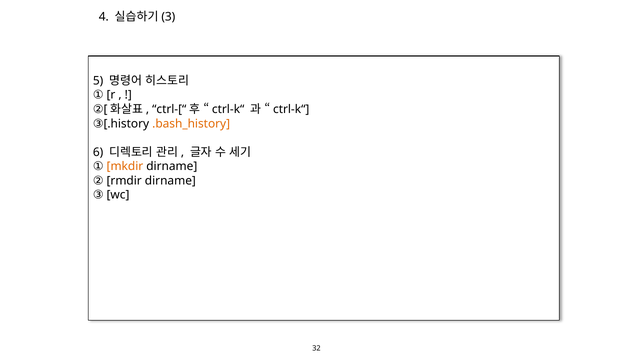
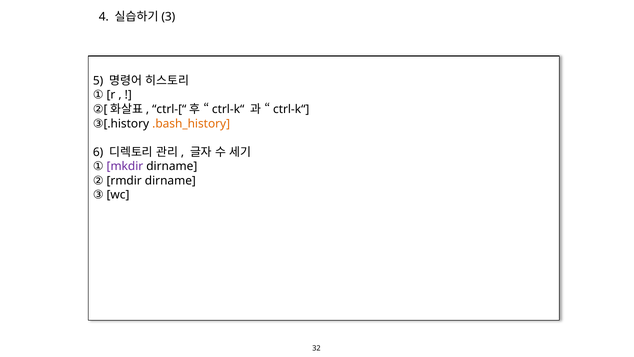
mkdir colour: orange -> purple (125, 166)
